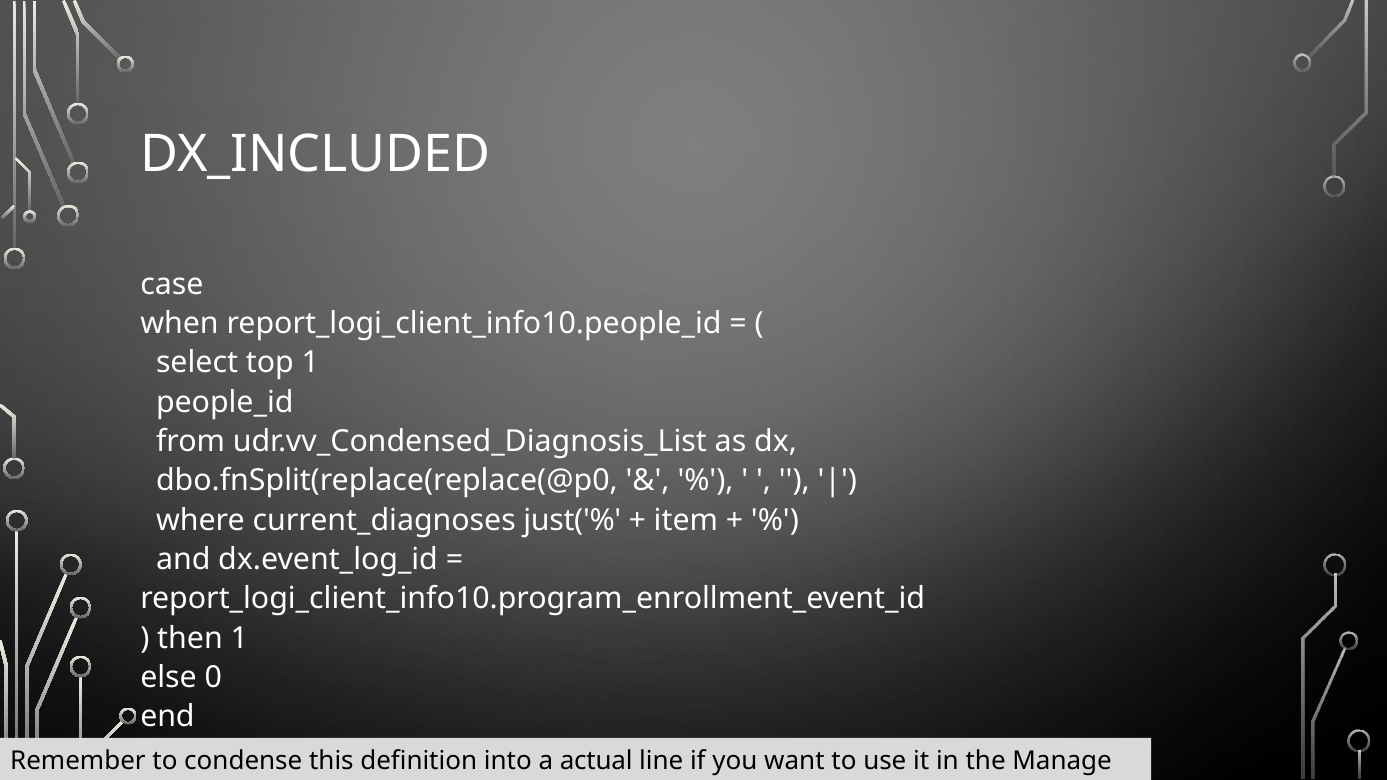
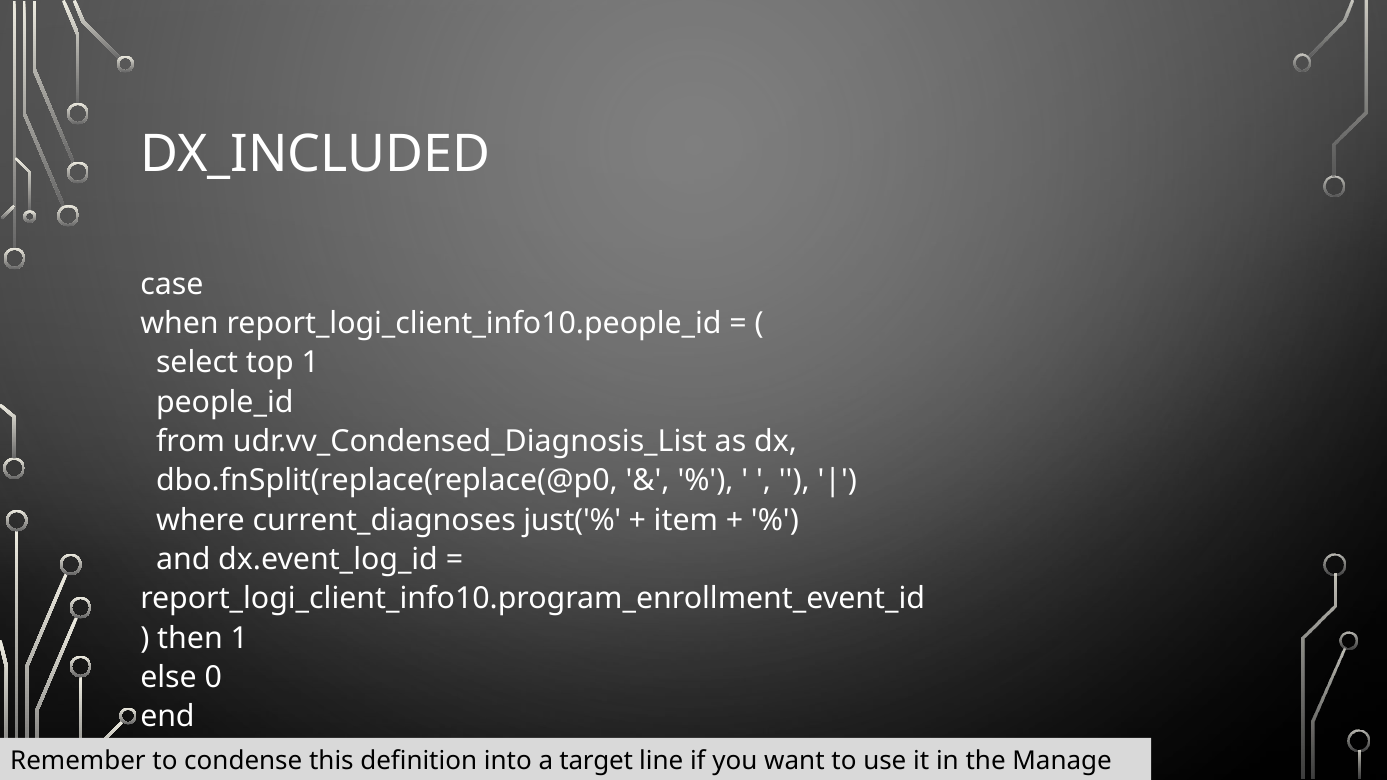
actual: actual -> target (596, 761)
